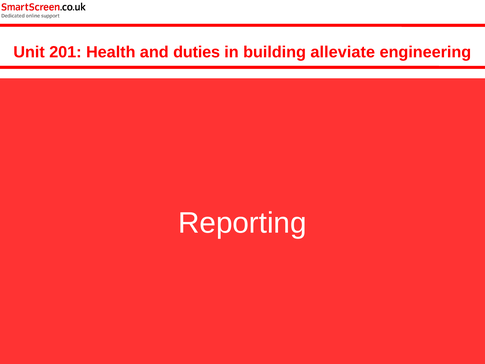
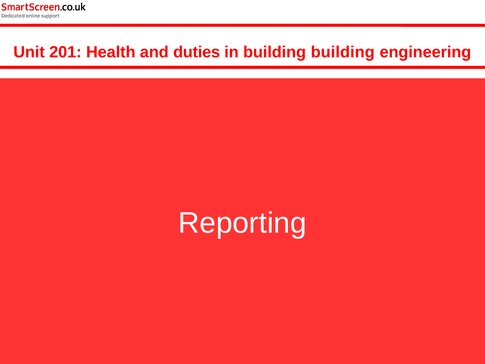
building alleviate: alleviate -> building (343, 52)
